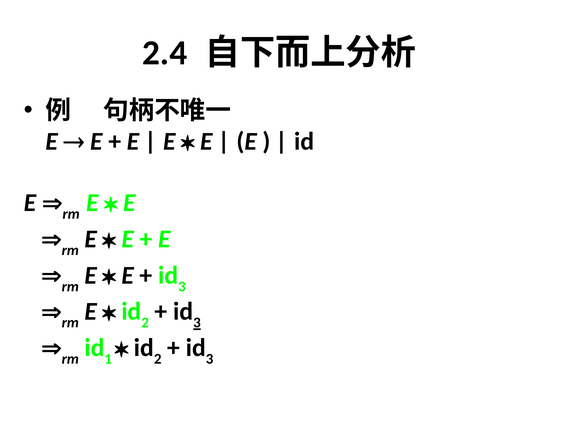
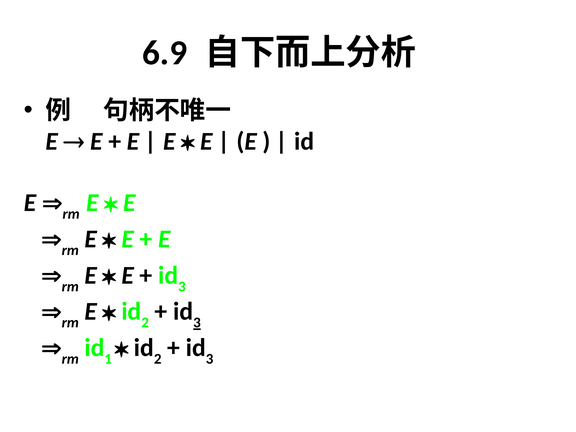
2.4: 2.4 -> 6.9 (165, 53)
